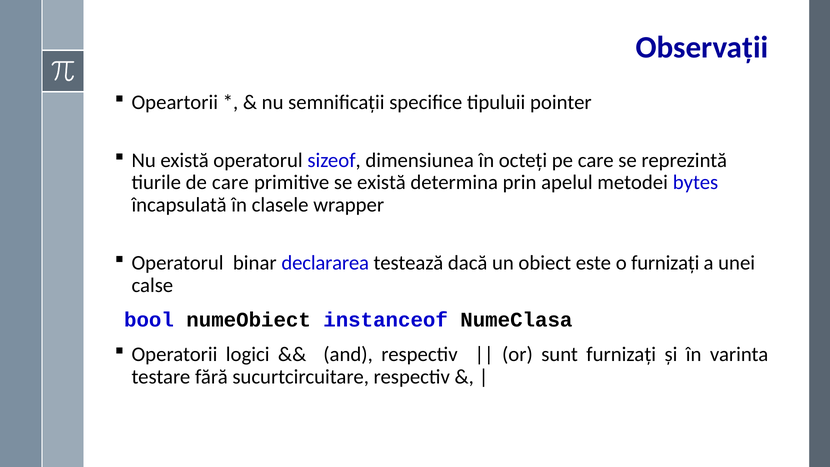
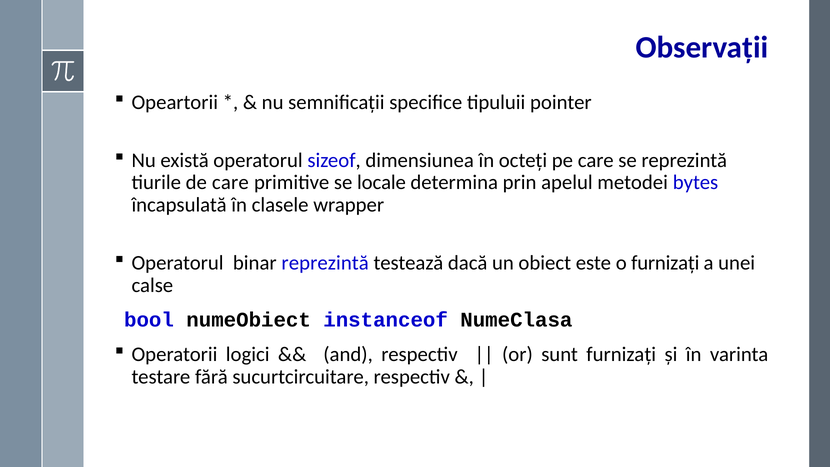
se există: există -> locale (381, 183)
binar declararea: declararea -> reprezintă (325, 263)
